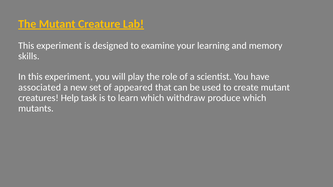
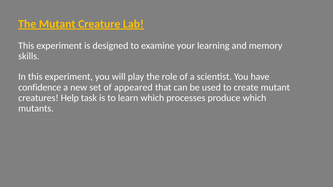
associated: associated -> confidence (40, 87)
withdraw: withdraw -> processes (186, 98)
